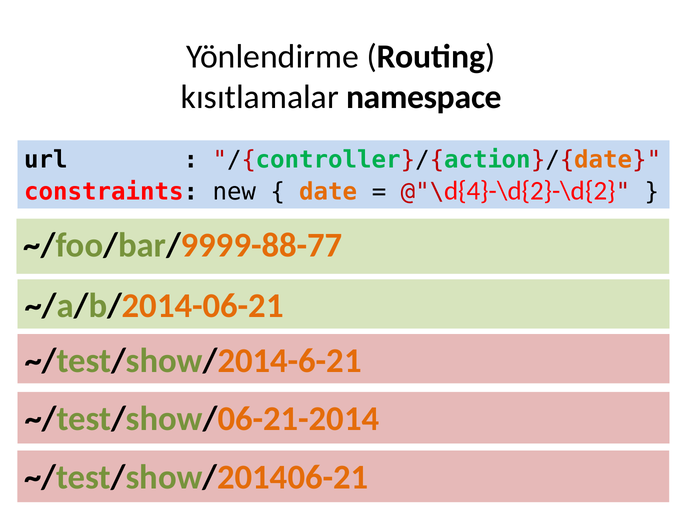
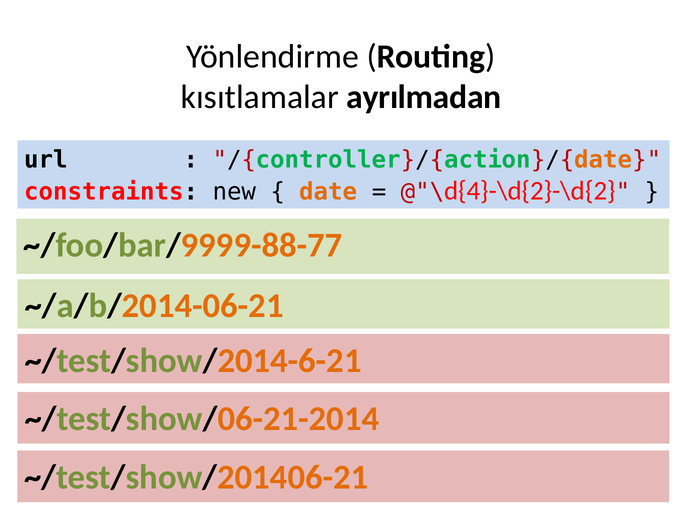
namespace: namespace -> ayrılmadan (424, 97)
